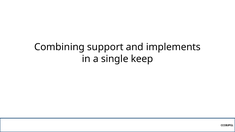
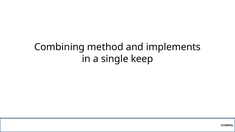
support: support -> method (105, 47)
